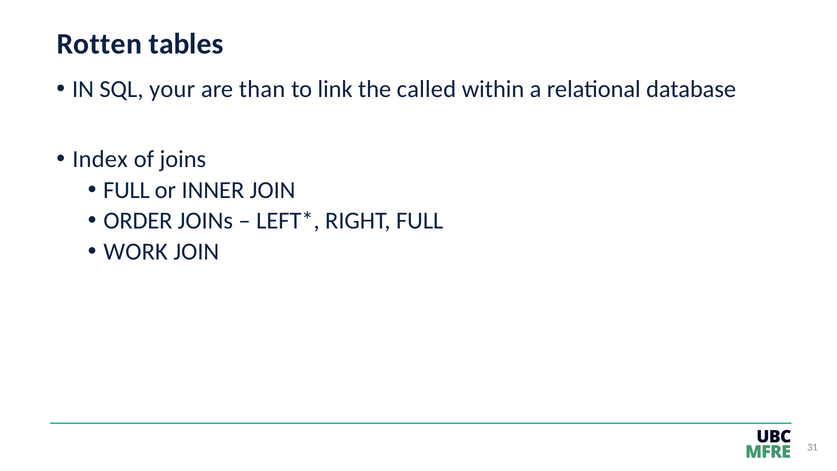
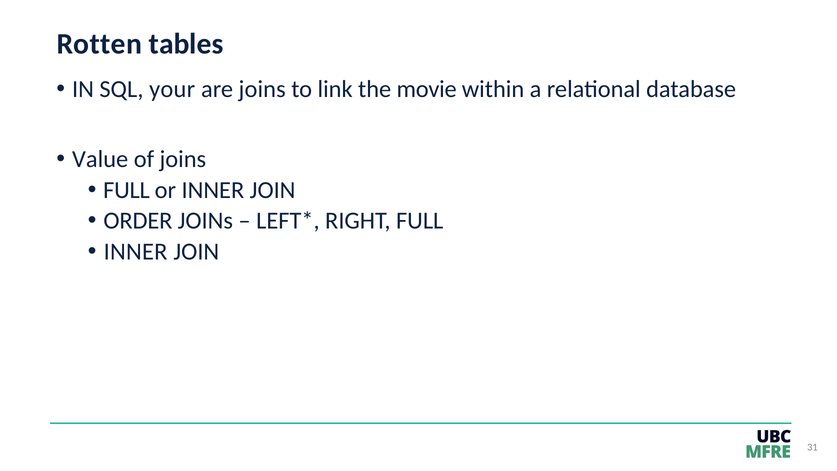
are than: than -> joins (262, 89)
called: called -> movie (427, 89)
Index: Index -> Value (100, 159)
WORK: WORK -> INNER (136, 251)
